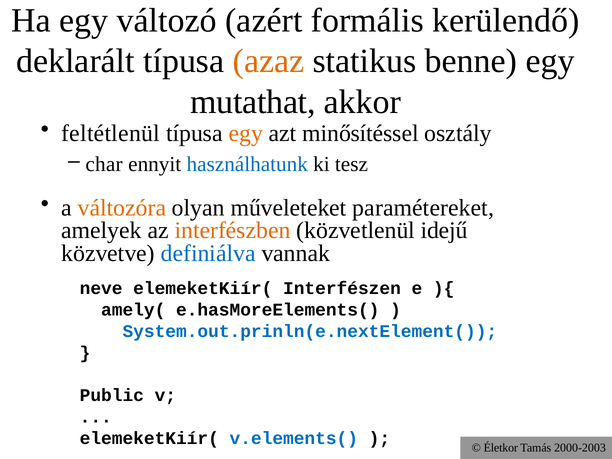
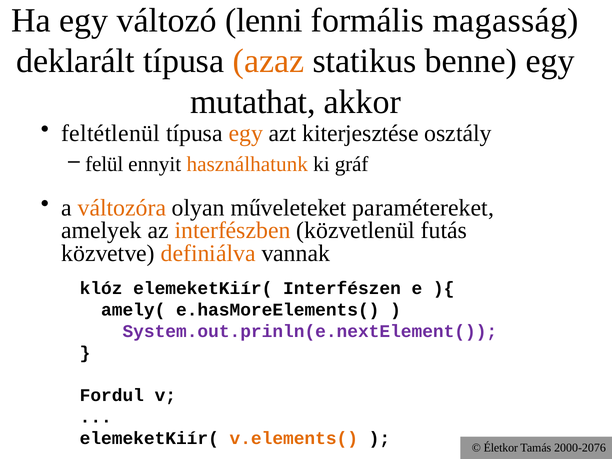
azért: azért -> lenni (264, 20)
kerülendő: kerülendő -> magasság (506, 20)
minősítéssel: minősítéssel -> kiterjesztése (361, 133)
char: char -> felül (104, 164)
használhatunk colour: blue -> orange (247, 164)
tesz: tesz -> gráf (352, 164)
idejű: idejű -> futás (444, 231)
definiálva colour: blue -> orange (208, 253)
neve: neve -> klóz (101, 288)
System.out.prinln(e.nextElement( colour: blue -> purple (310, 331)
Public: Public -> Fordul (112, 395)
v.elements( colour: blue -> orange (294, 438)
2000-2003: 2000-2003 -> 2000-2076 (580, 448)
